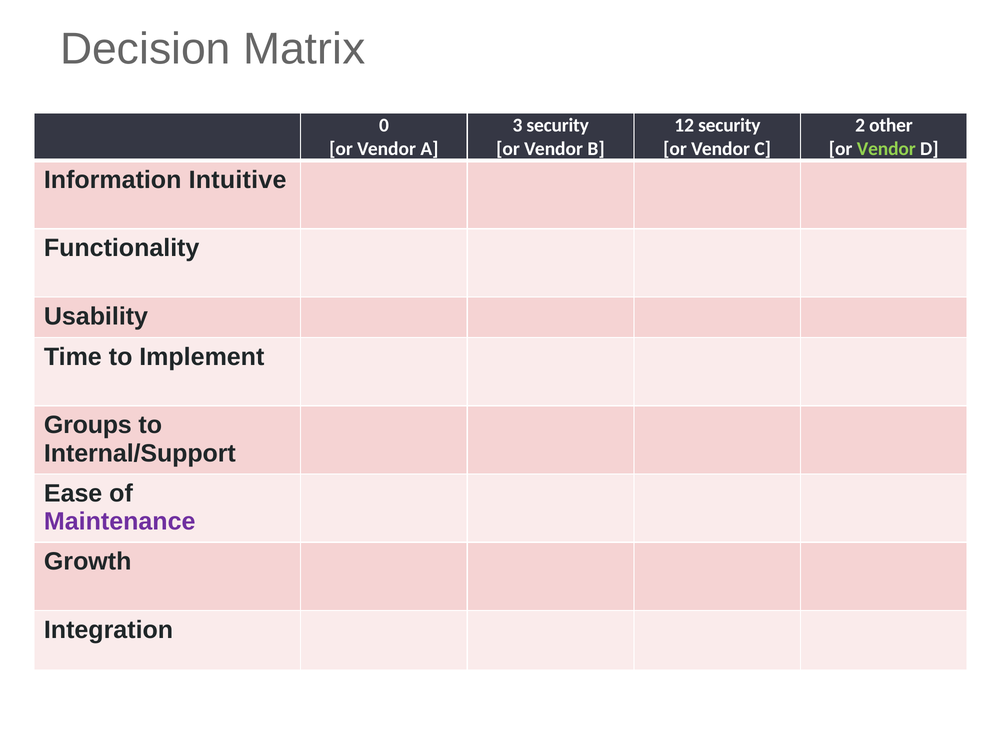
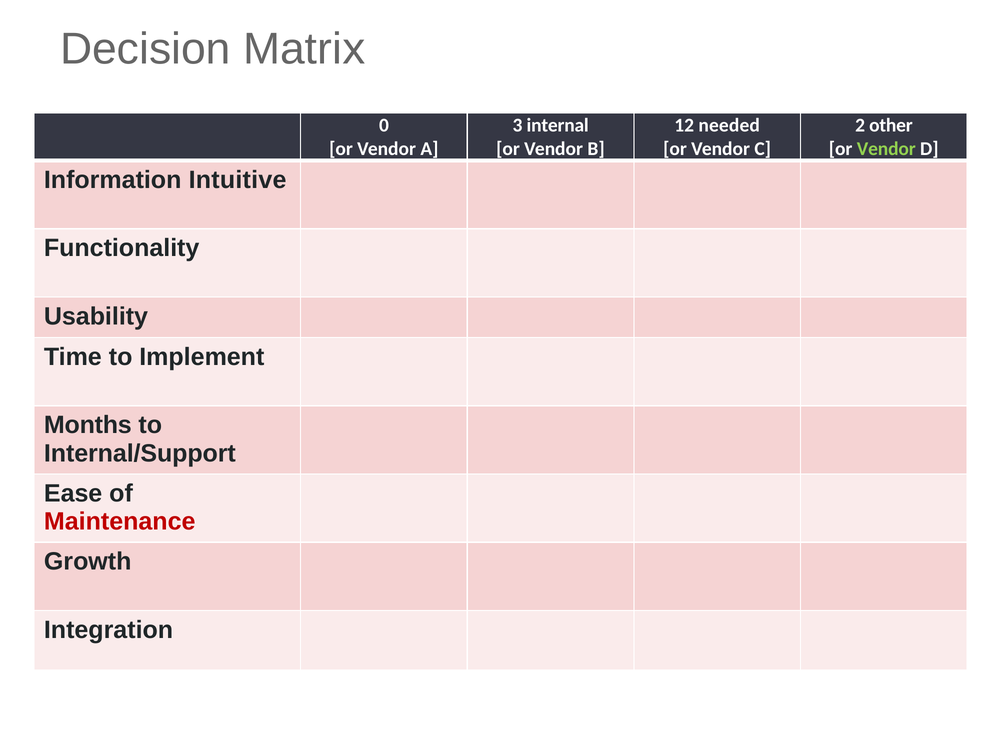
3 security: security -> internal (558, 125)
12 security: security -> needed (729, 125)
Groups: Groups -> Months (88, 425)
Maintenance colour: purple -> red (120, 521)
